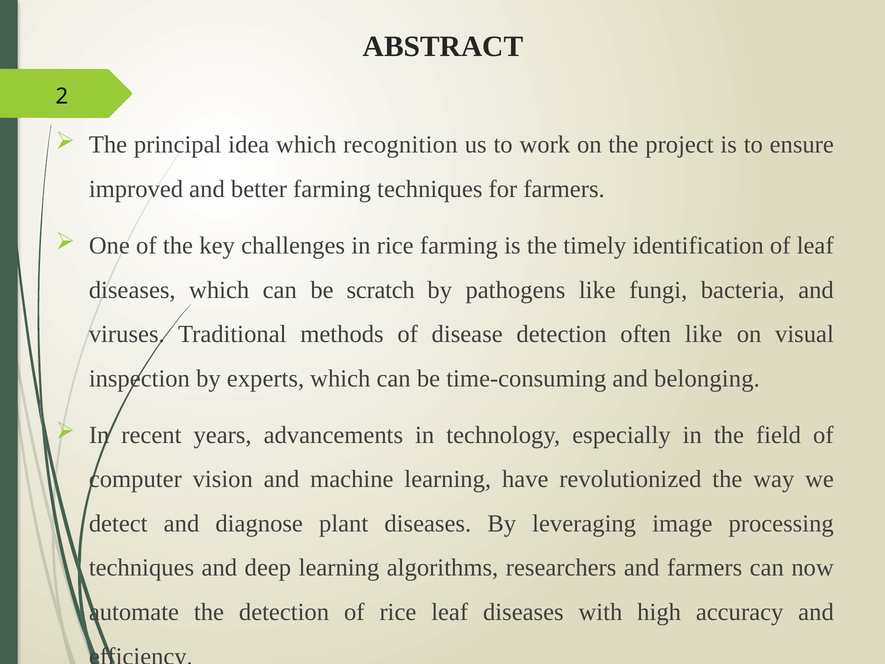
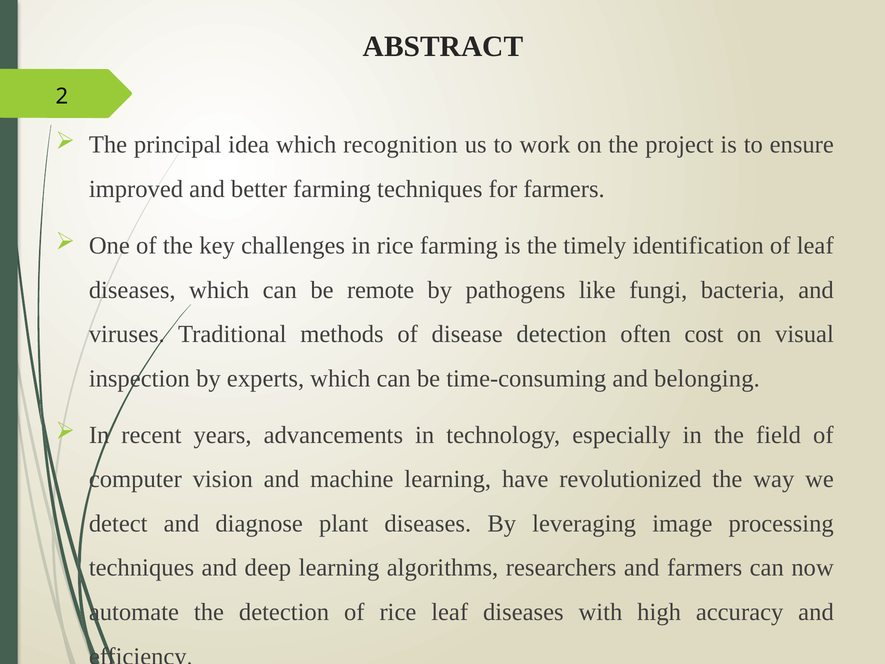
scratch: scratch -> remote (381, 290)
often like: like -> cost (704, 334)
